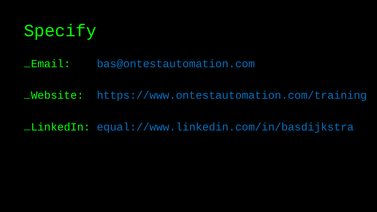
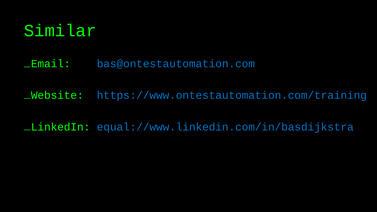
Specify: Specify -> Similar (60, 31)
